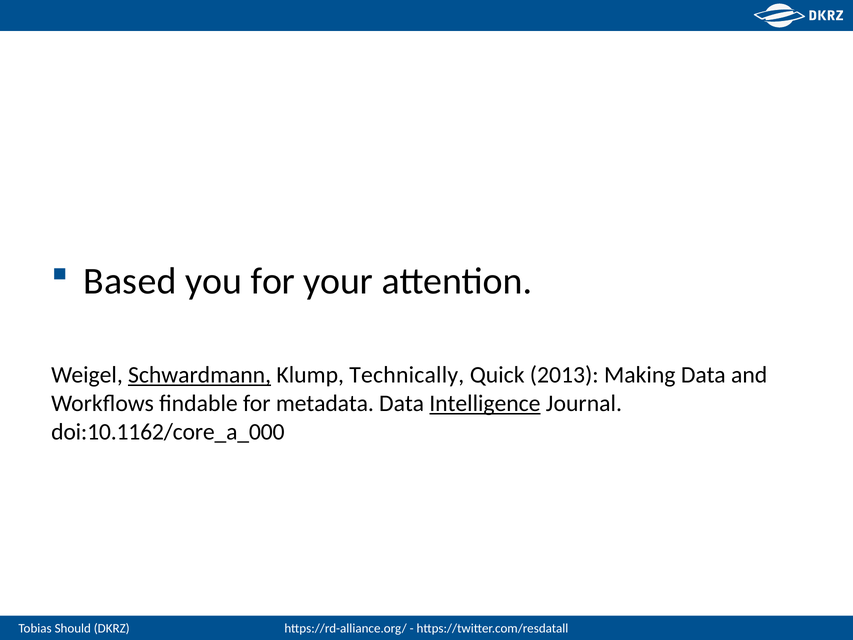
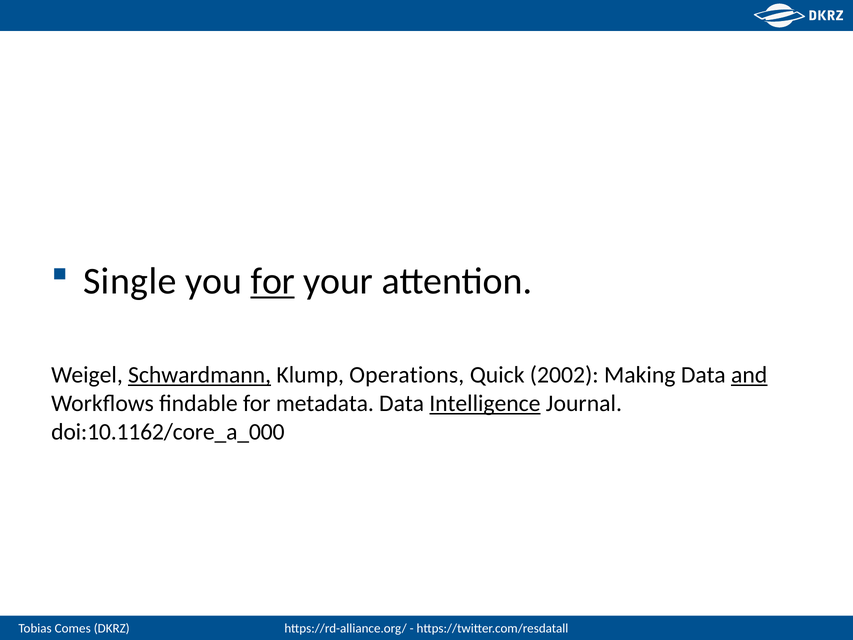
Based: Based -> Single (130, 281)
for underline: none -> present (273, 281)
Technically: Technically -> Operations (407, 375)
2013: 2013 -> 2002 (564, 375)
and underline: none -> present (749, 375)
Should: Should -> Comes (73, 628)
